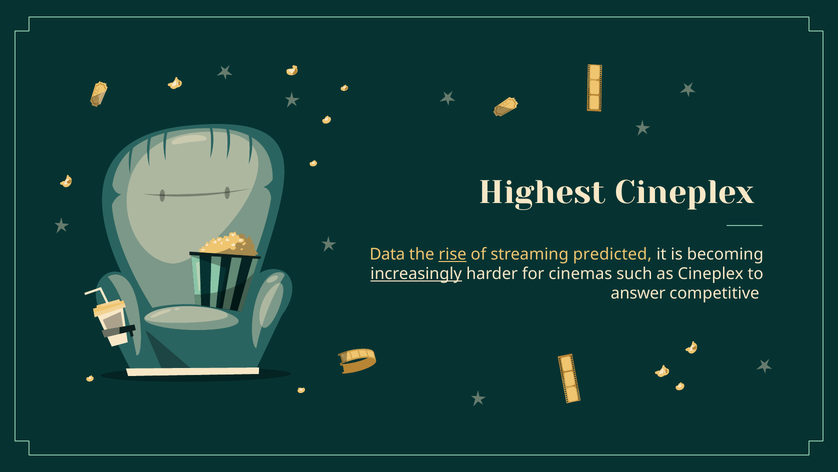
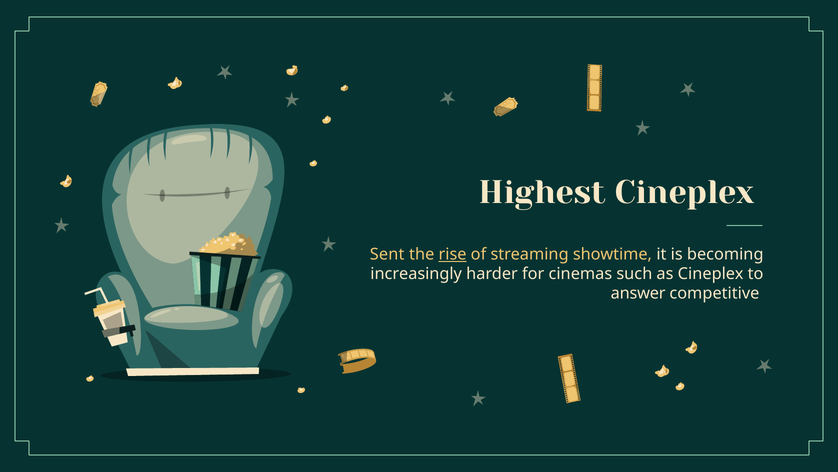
Data: Data -> Sent (387, 254)
predicted: predicted -> showtime (612, 254)
increasingly underline: present -> none (416, 274)
